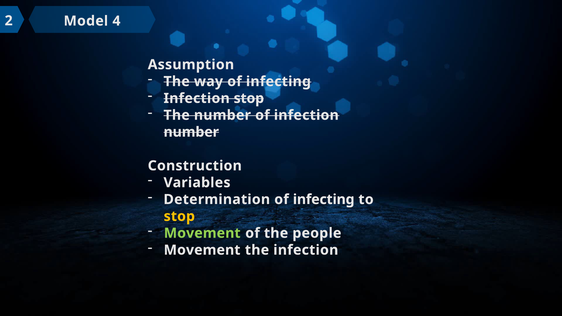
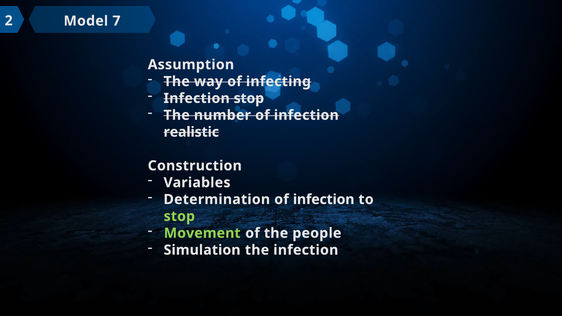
4: 4 -> 7 (116, 21)
number: number -> realistic (191, 132)
Determination of infecting: infecting -> infection (324, 200)
stop colour: yellow -> light green (179, 216)
Movement: Movement -> Simulation (202, 250)
